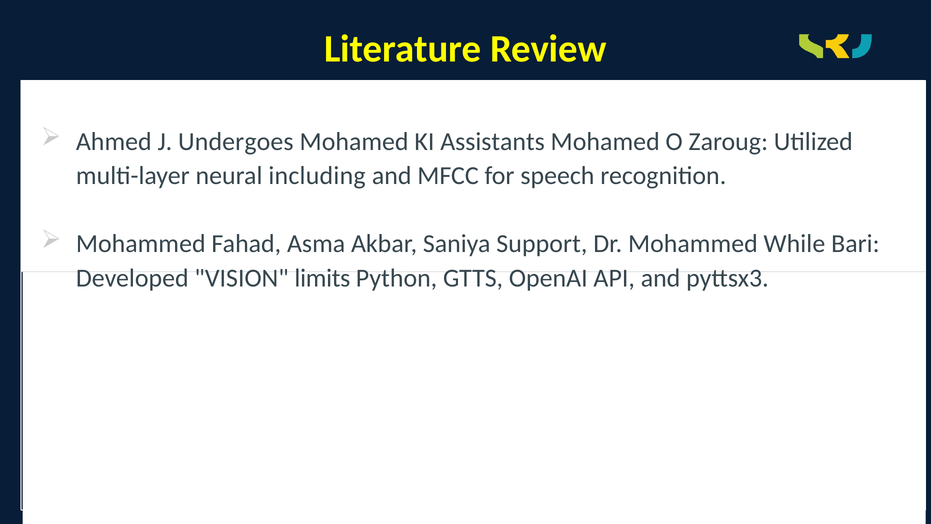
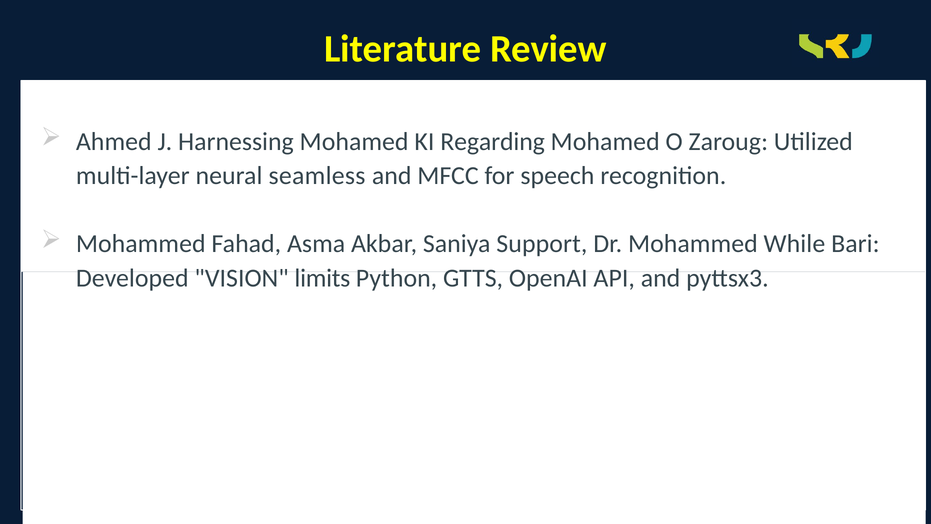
Undergoes: Undergoes -> Harnessing (236, 141)
Assistants: Assistants -> Regarding (493, 141)
including: including -> seamless (317, 176)
